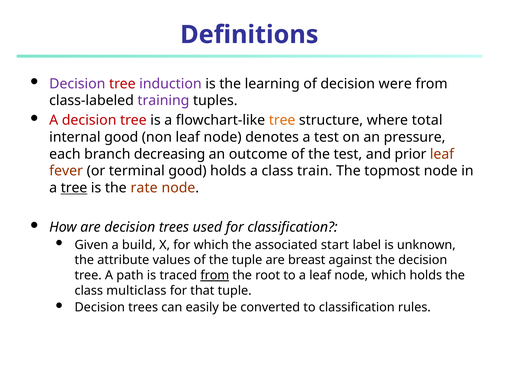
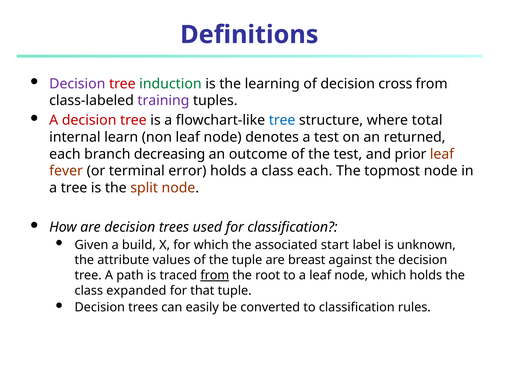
induction colour: purple -> green (170, 84)
were: were -> cross (395, 84)
tree colour: orange -> blue (282, 120)
internal good: good -> learn (121, 137)
pressure: pressure -> returned (415, 137)
terminal good: good -> error (187, 171)
class train: train -> each (315, 171)
tree underline: present -> none (74, 188)
rate: rate -> split (144, 188)
multiclass: multiclass -> expanded (136, 290)
